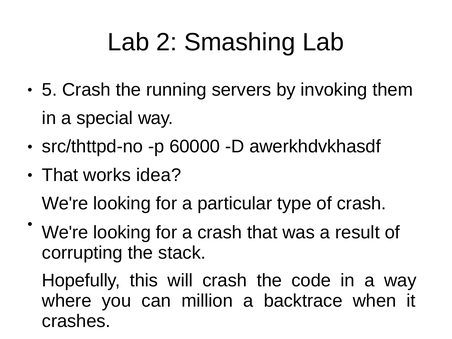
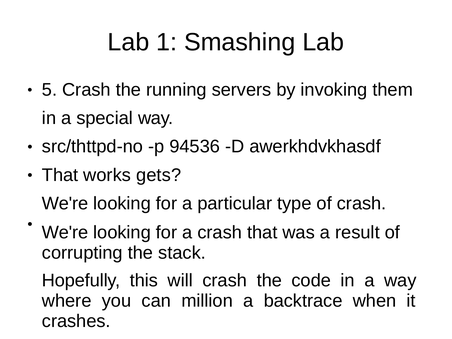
2: 2 -> 1 (167, 42)
60000: 60000 -> 94536 (195, 147)
idea: idea -> gets (159, 175)
